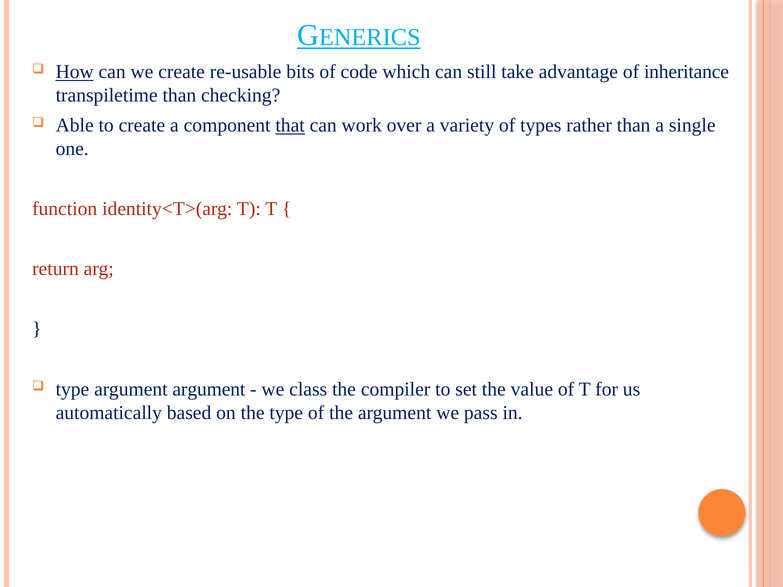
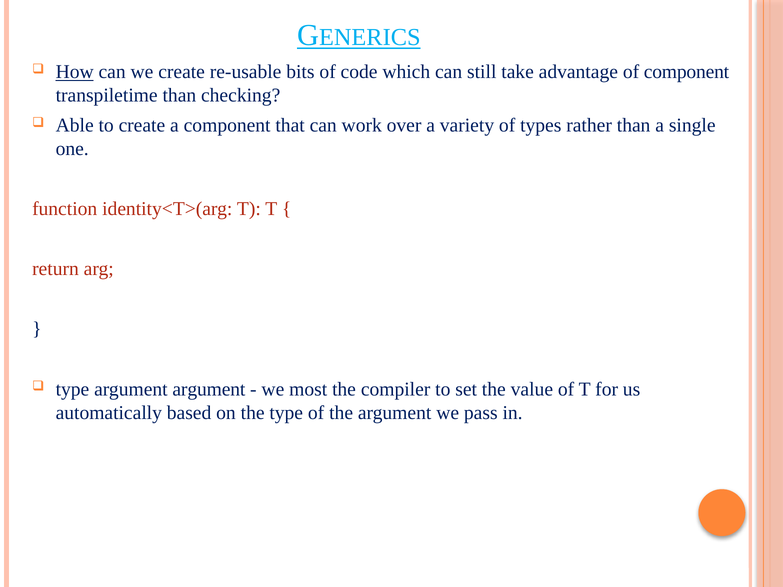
of inheritance: inheritance -> component (686, 72)
that underline: present -> none (290, 126)
class: class -> most (308, 389)
